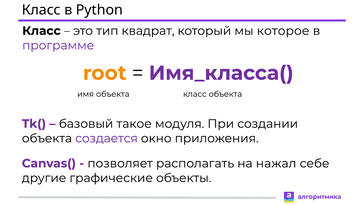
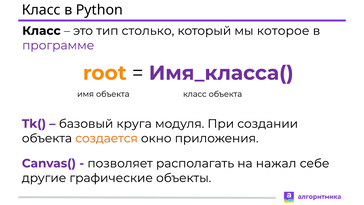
квадрат: квадрат -> столько (148, 31)
такое: такое -> круга (134, 124)
создается colour: purple -> orange (107, 138)
